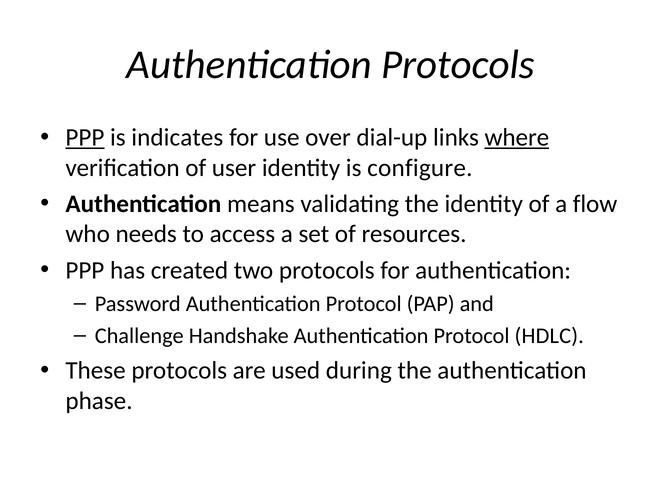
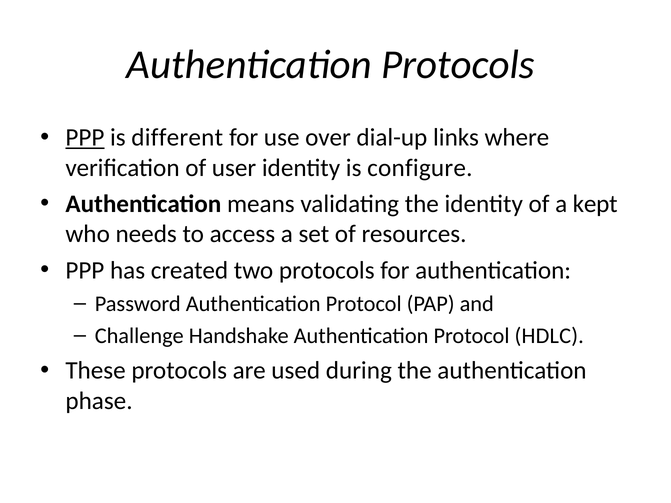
indicates: indicates -> different (177, 138)
where underline: present -> none (517, 138)
flow: flow -> kept (595, 204)
